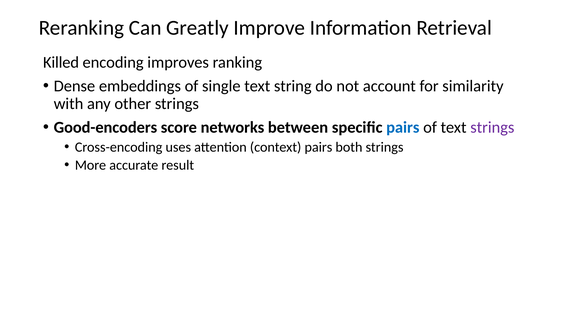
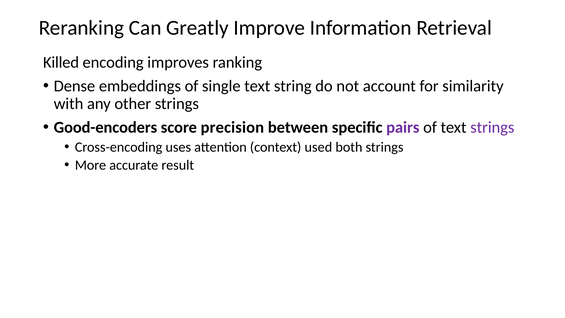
networks: networks -> precision (232, 127)
pairs colour: blue -> purple (403, 127)
context pairs: pairs -> used (318, 147)
